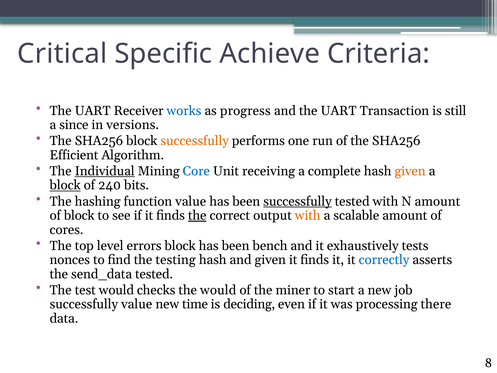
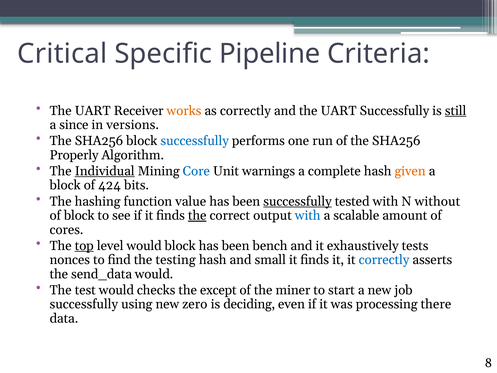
Achieve: Achieve -> Pipeline (270, 54)
works colour: blue -> orange (184, 111)
as progress: progress -> correctly (245, 111)
UART Transaction: Transaction -> Successfully (394, 111)
still underline: none -> present (456, 111)
successfully colour: orange -> blue (195, 141)
Efficient: Efficient -> Properly (74, 155)
receiving: receiving -> warnings (269, 171)
block underline: present -> none (65, 185)
240: 240 -> 424 (110, 185)
N amount: amount -> without (437, 201)
with colour: orange -> blue (308, 215)
top underline: none -> present (84, 246)
level errors: errors -> would (144, 246)
and given: given -> small (270, 260)
send_data tested: tested -> would (154, 274)
the would: would -> except (218, 290)
successfully value: value -> using (137, 304)
time: time -> zero (195, 304)
